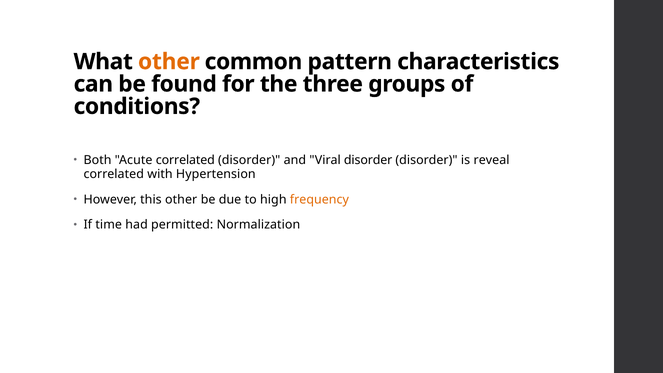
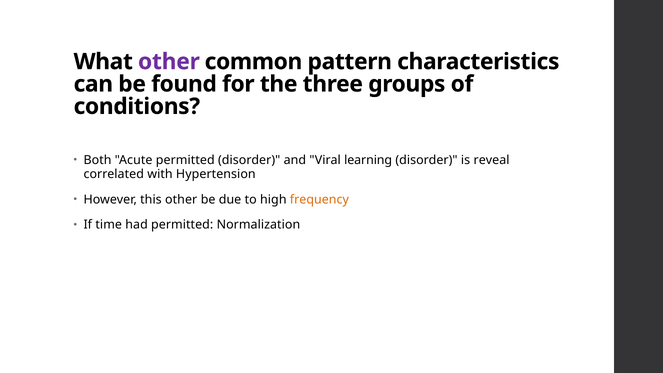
other colour: orange -> purple (169, 62)
Acute correlated: correlated -> permitted (185, 160)
Viral disorder: disorder -> learning (368, 160)
